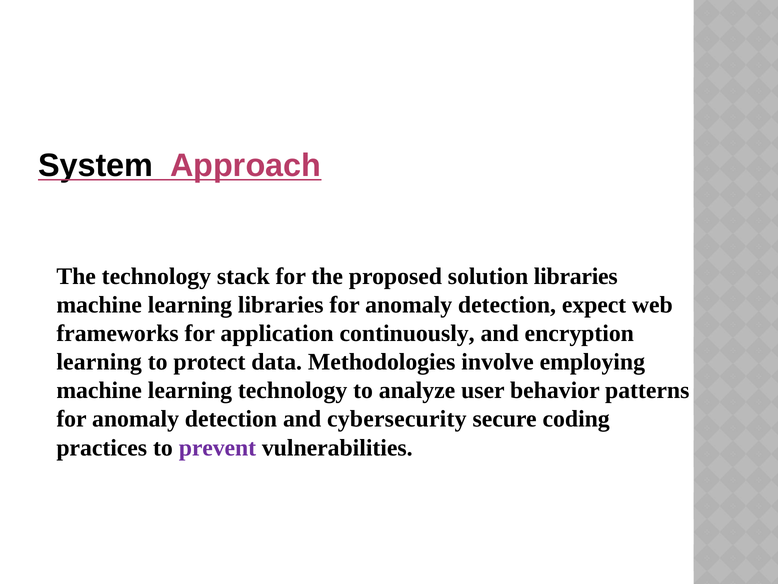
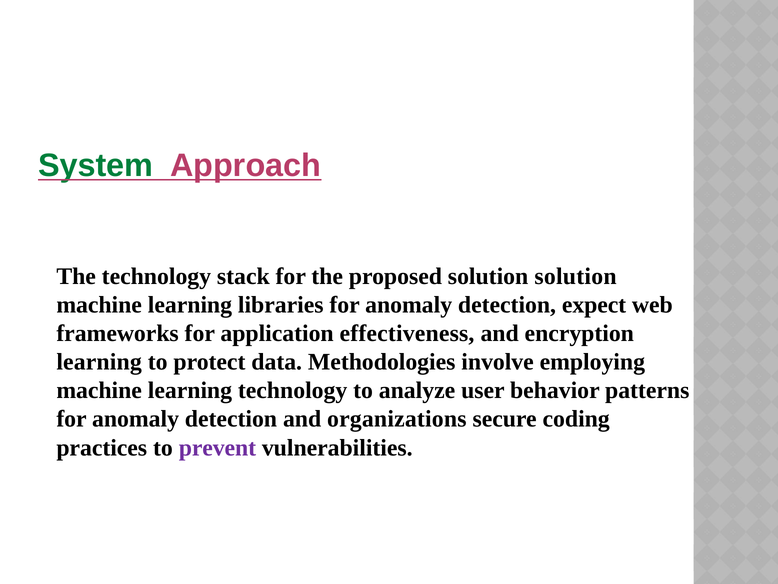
System colour: black -> green (96, 165)
solution libraries: libraries -> solution (576, 276)
continuously: continuously -> effectiveness (407, 333)
cybersecurity: cybersecurity -> organizations (397, 419)
